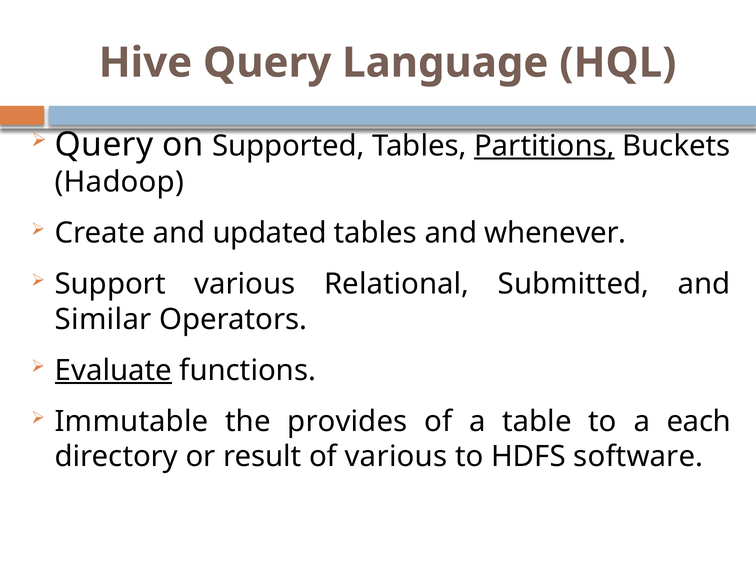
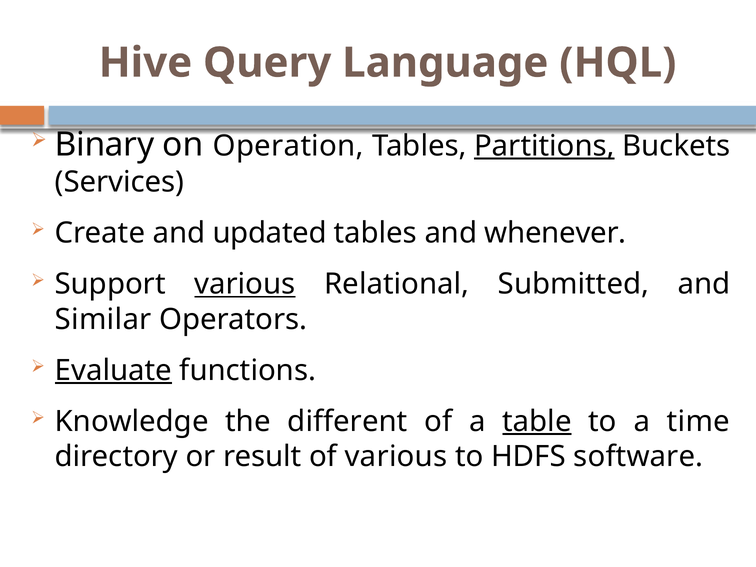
Query: Query -> Binary (104, 144)
Supported: Supported -> Operation (288, 146)
Hadoop: Hadoop -> Services (119, 182)
various underline: none -> present (245, 284)
Immutable: Immutable -> Knowledge (132, 421)
provides: provides -> different (348, 421)
table underline: none -> present (537, 421)
each: each -> time (698, 421)
